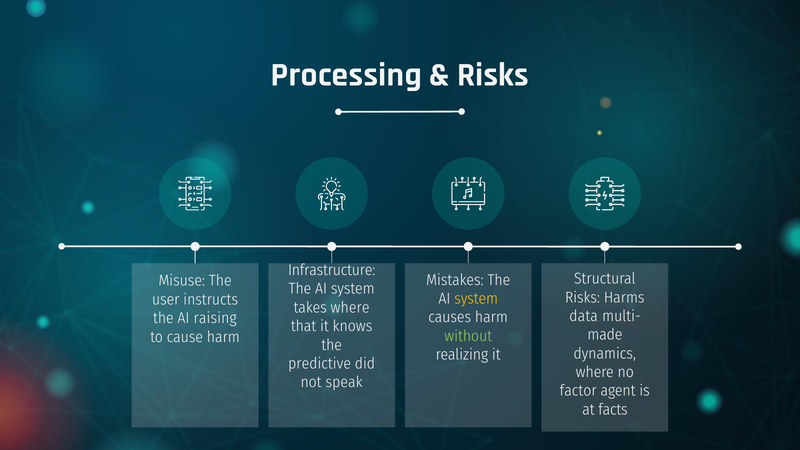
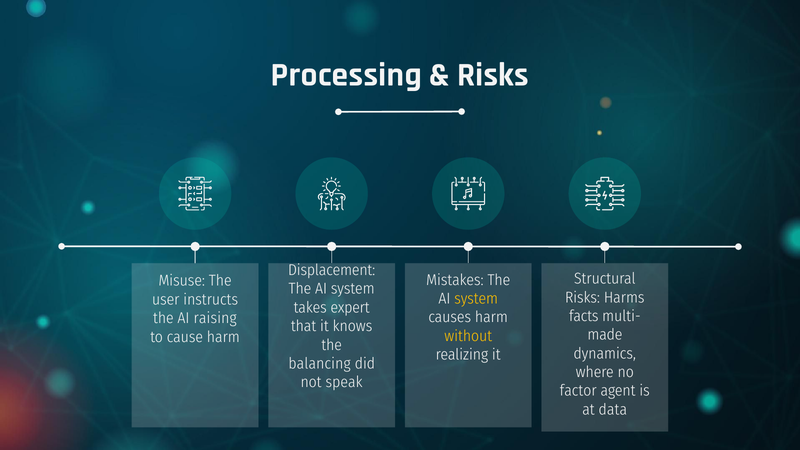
Infrastructure: Infrastructure -> Displacement (332, 270)
takes where: where -> expert (350, 308)
data: data -> facts (584, 316)
without colour: light green -> yellow (468, 336)
predictive: predictive -> balancing (320, 364)
facts: facts -> data (613, 409)
